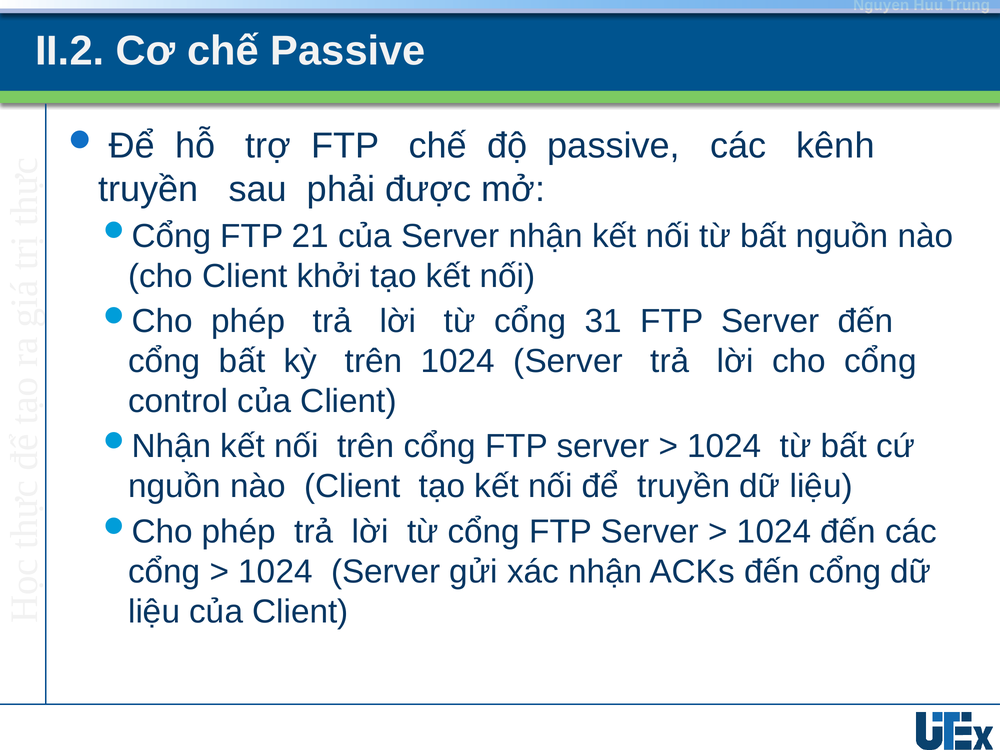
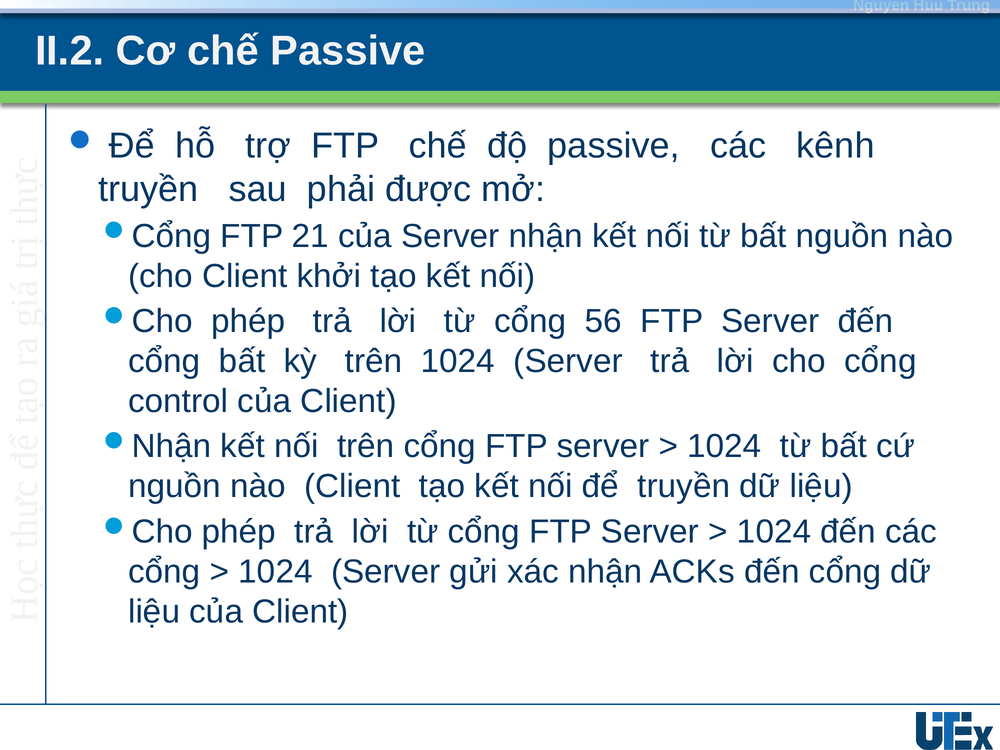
31: 31 -> 56 (603, 321)
